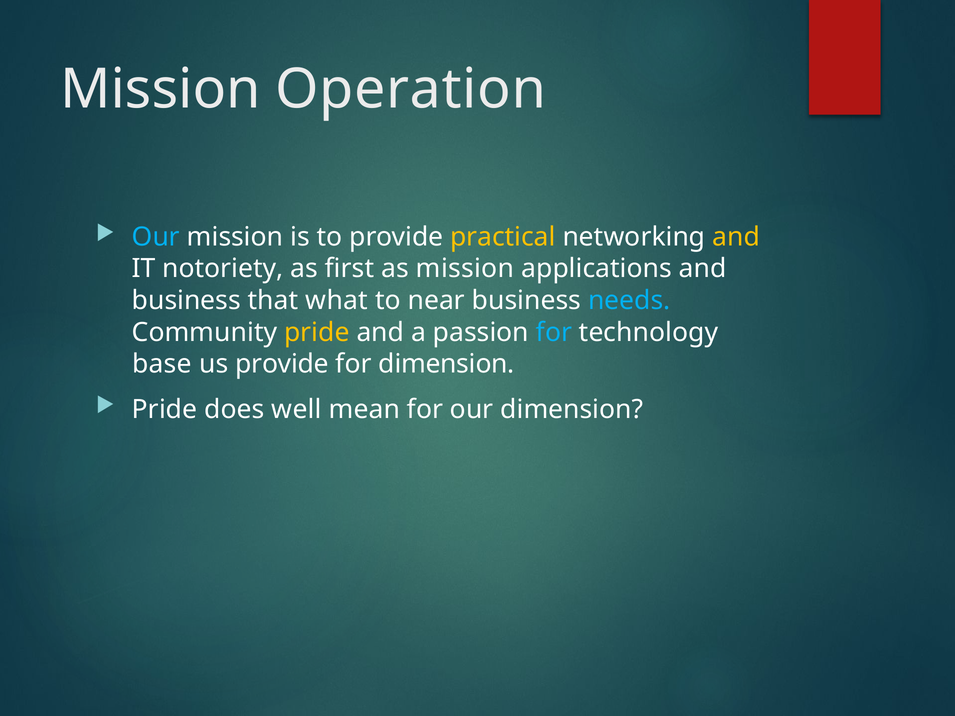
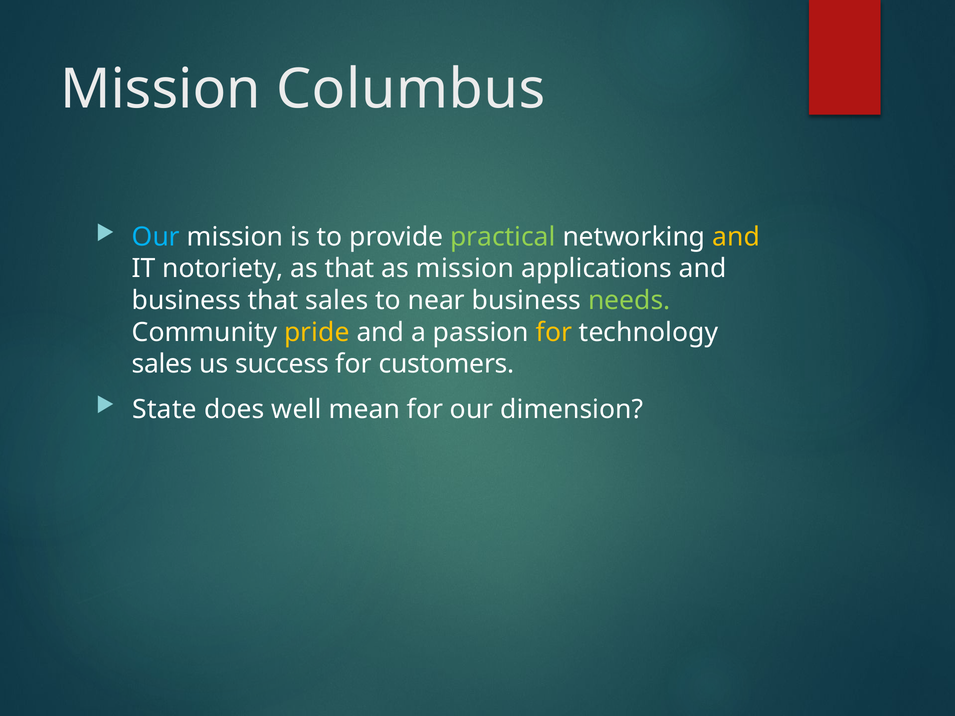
Operation: Operation -> Columbus (411, 89)
practical colour: yellow -> light green (503, 237)
as first: first -> that (350, 269)
that what: what -> sales (337, 301)
needs colour: light blue -> light green (629, 301)
for colour: light blue -> yellow (554, 333)
base: base -> sales (162, 364)
us provide: provide -> success (282, 364)
for dimension: dimension -> customers (446, 364)
Pride: Pride -> State (164, 409)
